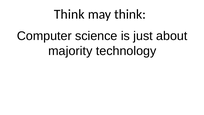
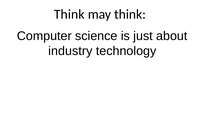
majority: majority -> industry (70, 51)
